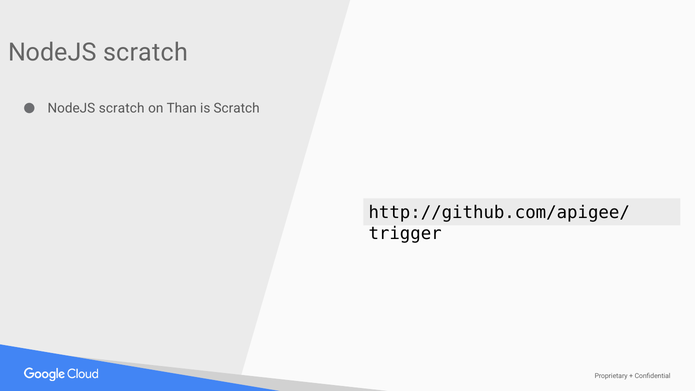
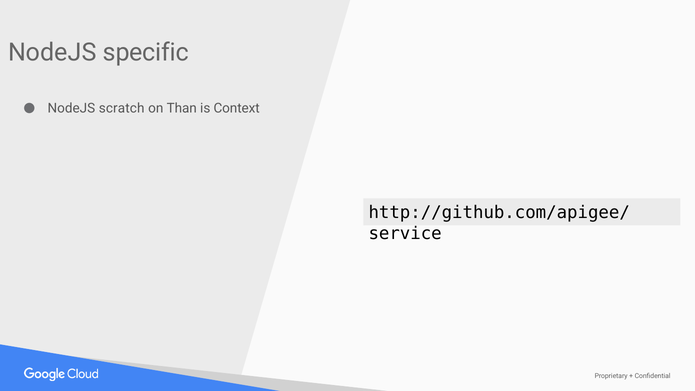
scratch: scratch -> specific (146, 53)
is Scratch: Scratch -> Context (237, 108)
trigger: trigger -> service (405, 233)
